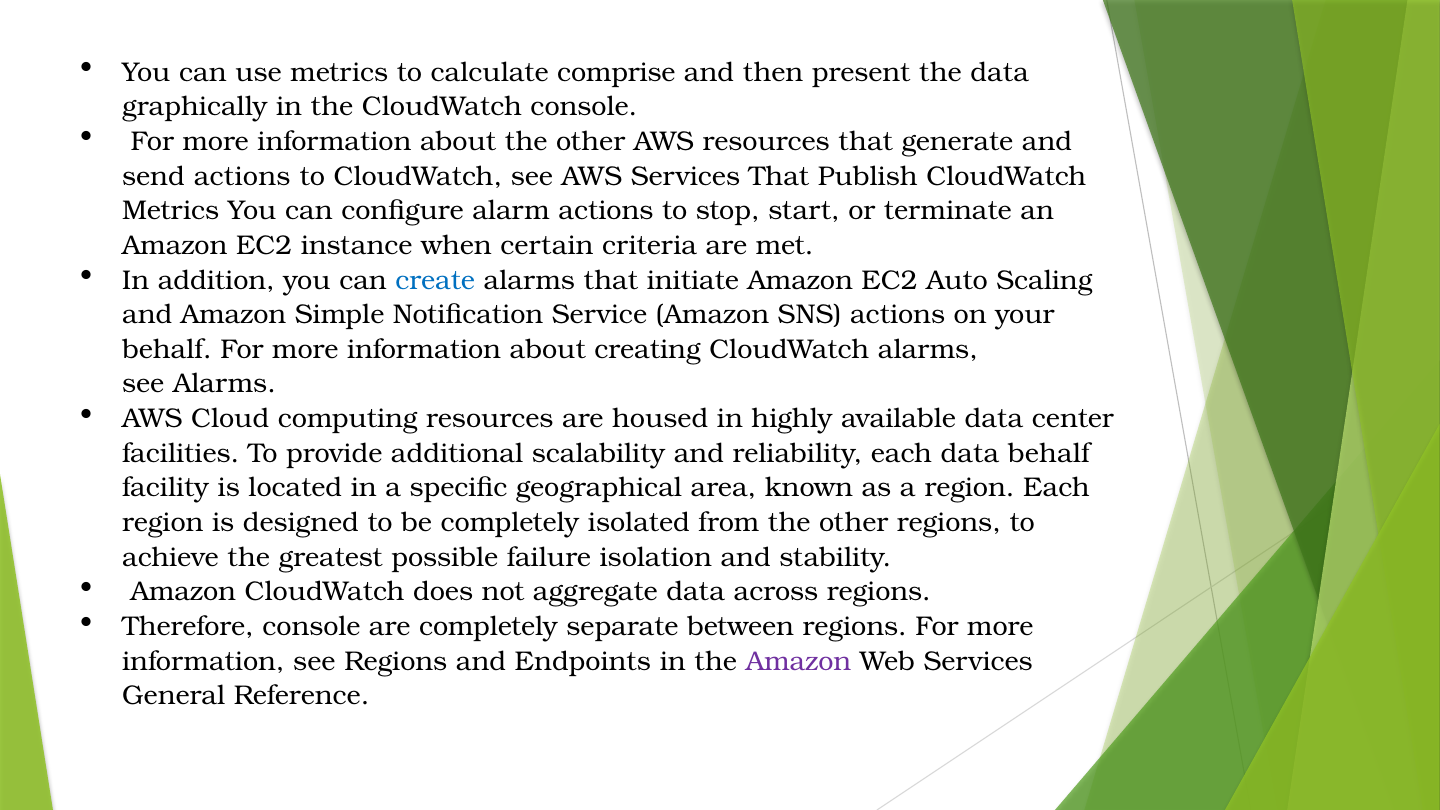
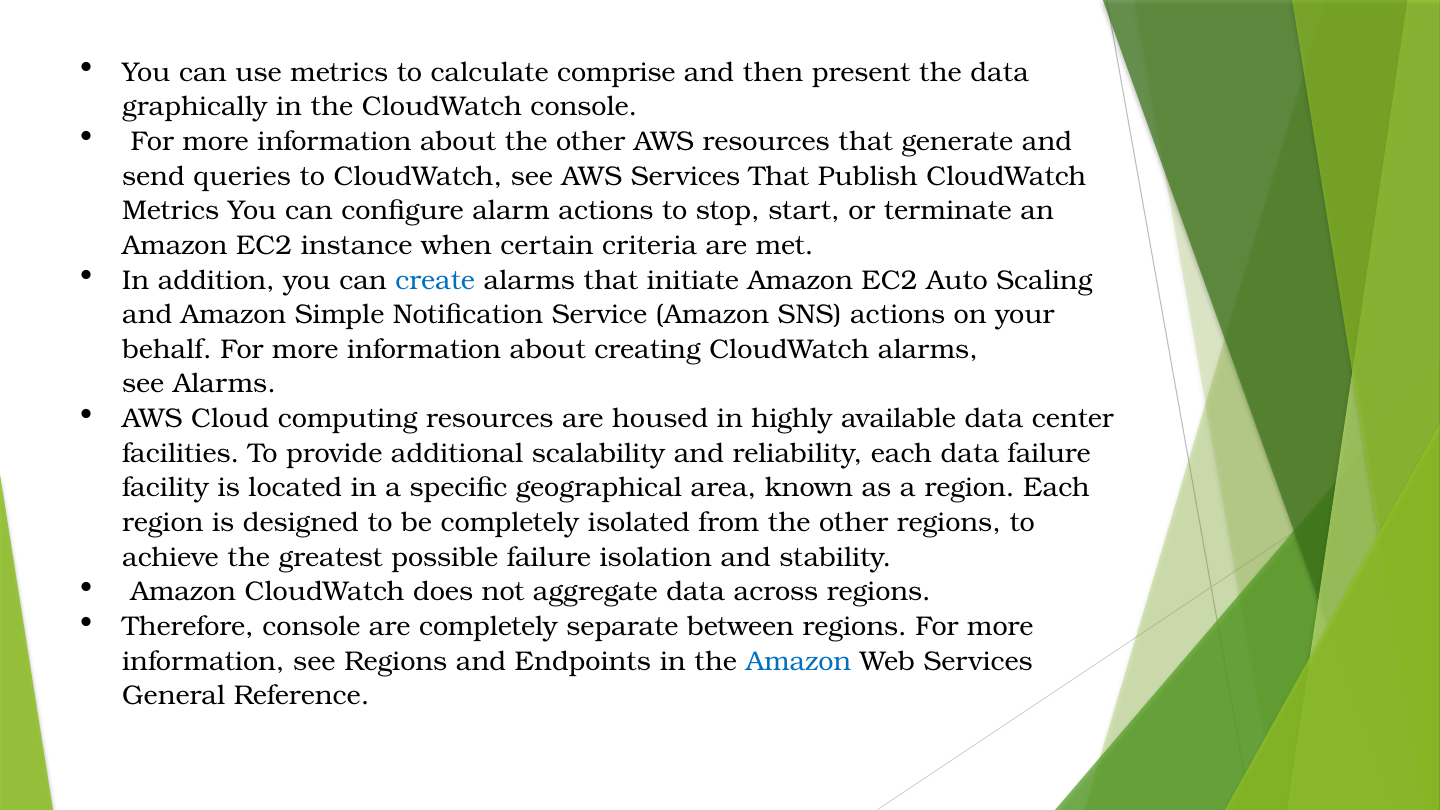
send actions: actions -> queries (242, 176)
data behalf: behalf -> failure (1049, 453)
Amazon colour: purple -> blue (799, 661)
